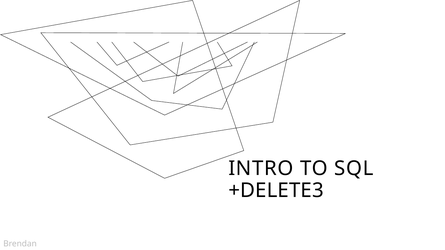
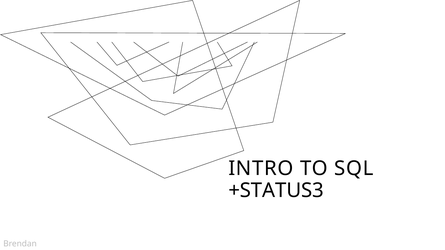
+DELETE3: +DELETE3 -> +STATUS3 (276, 191)
